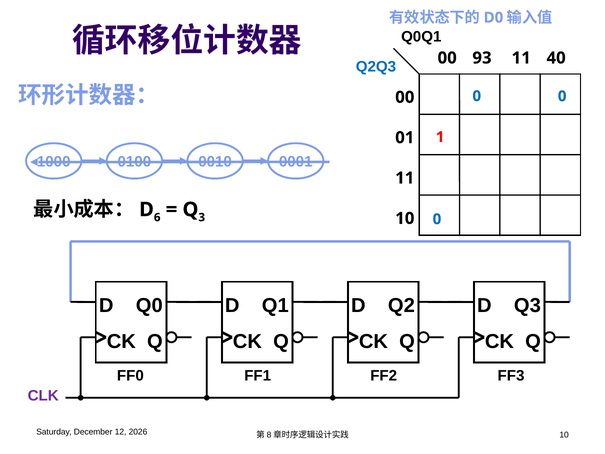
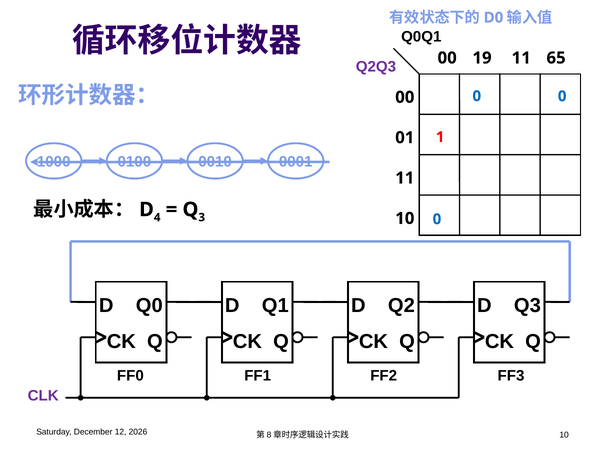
93: 93 -> 19 (482, 58)
40: 40 -> 65 (556, 58)
Q2Q3 colour: blue -> purple (376, 67)
6: 6 -> 4 (157, 217)
